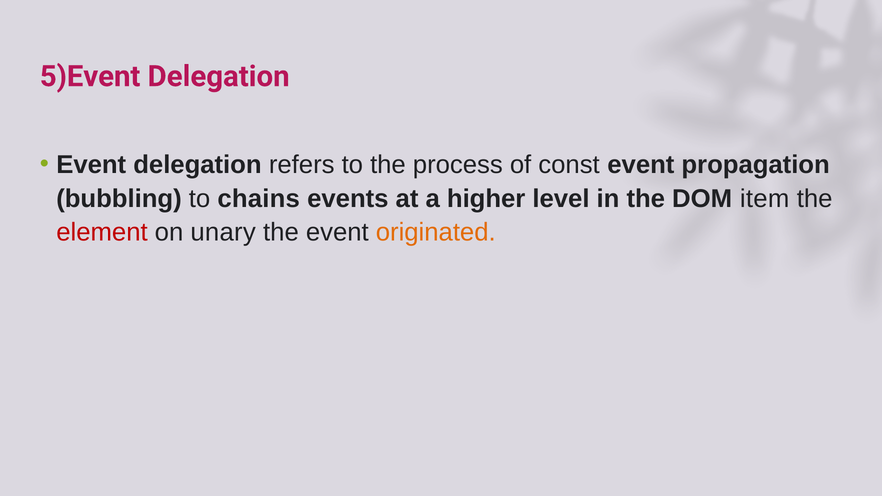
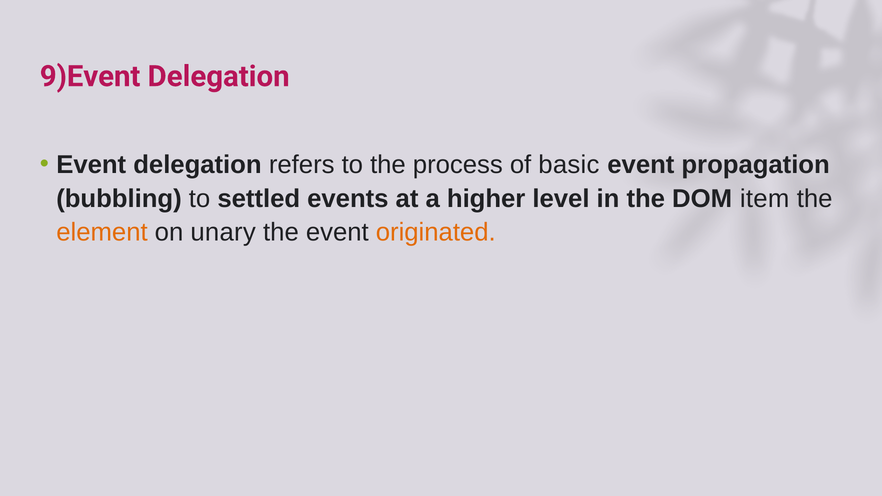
5)Event: 5)Event -> 9)Event (90, 76)
const: const -> basic (569, 165)
chains: chains -> settled (259, 199)
element colour: red -> orange (102, 233)
